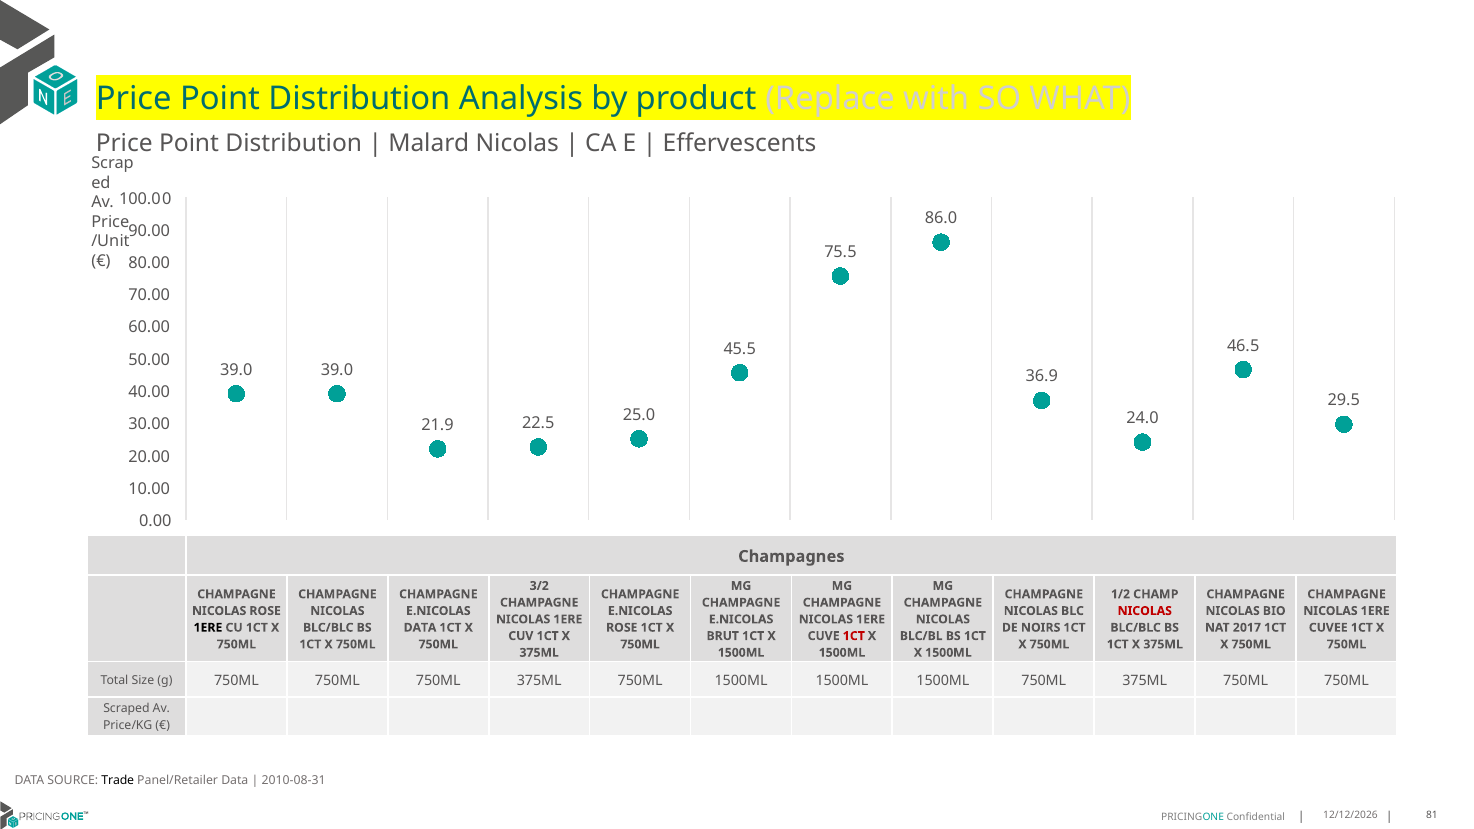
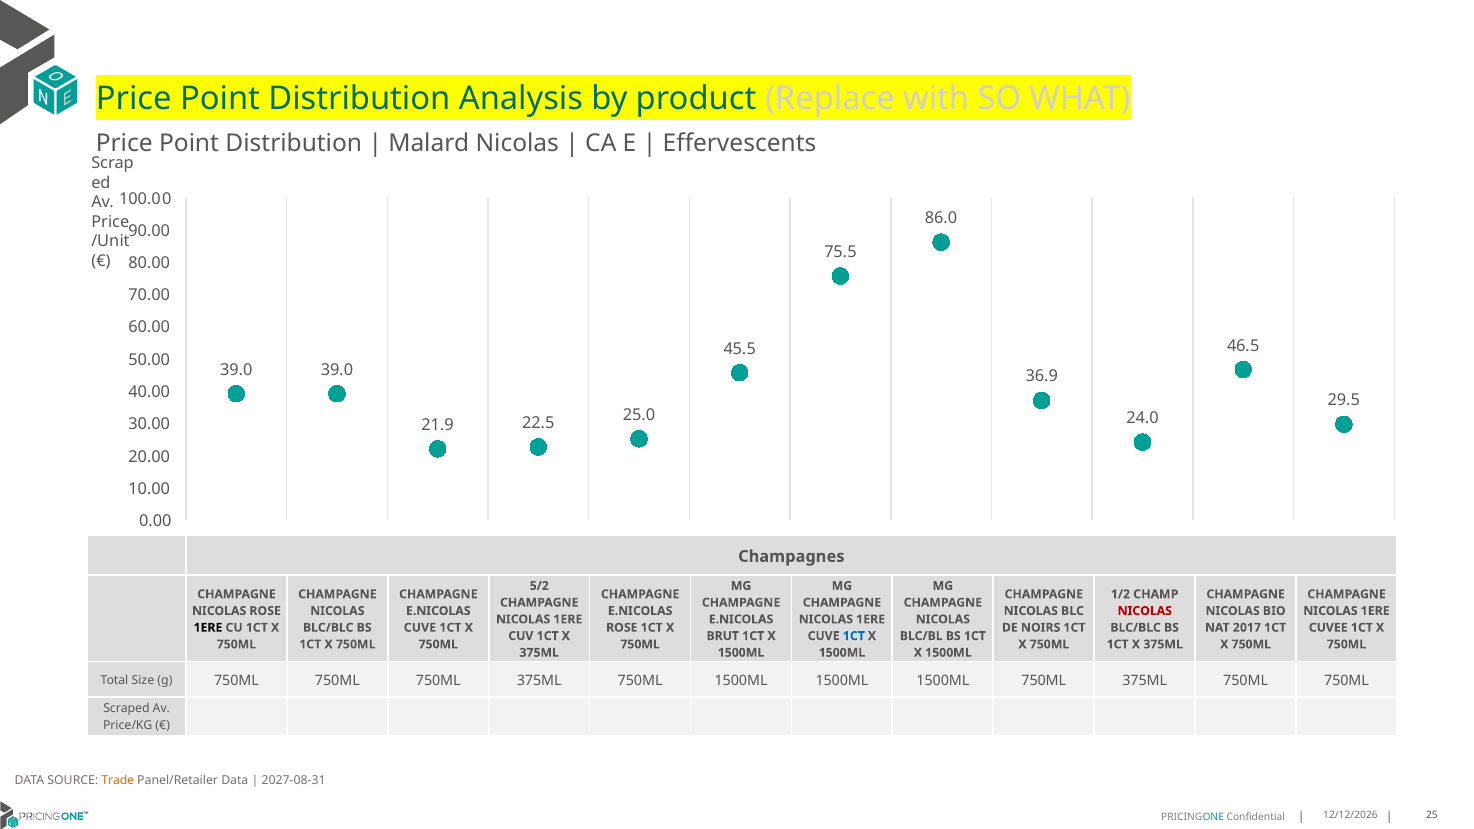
3/2: 3/2 -> 5/2 (539, 586)
DATA: DATA -> CUVE (420, 628)
1CT colour: red -> blue (854, 636)
Trade colour: black -> orange (118, 781)
2010-08-31: 2010-08-31 -> 2027-08-31 (294, 781)
81: 81 -> 25 (1432, 815)
